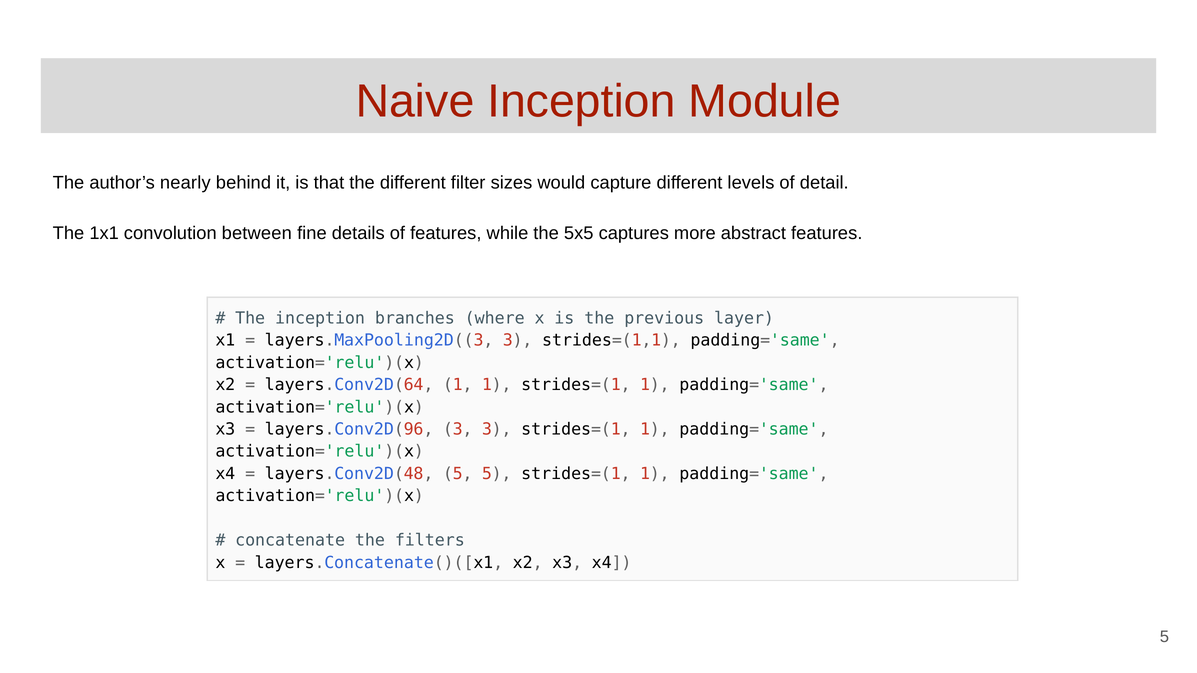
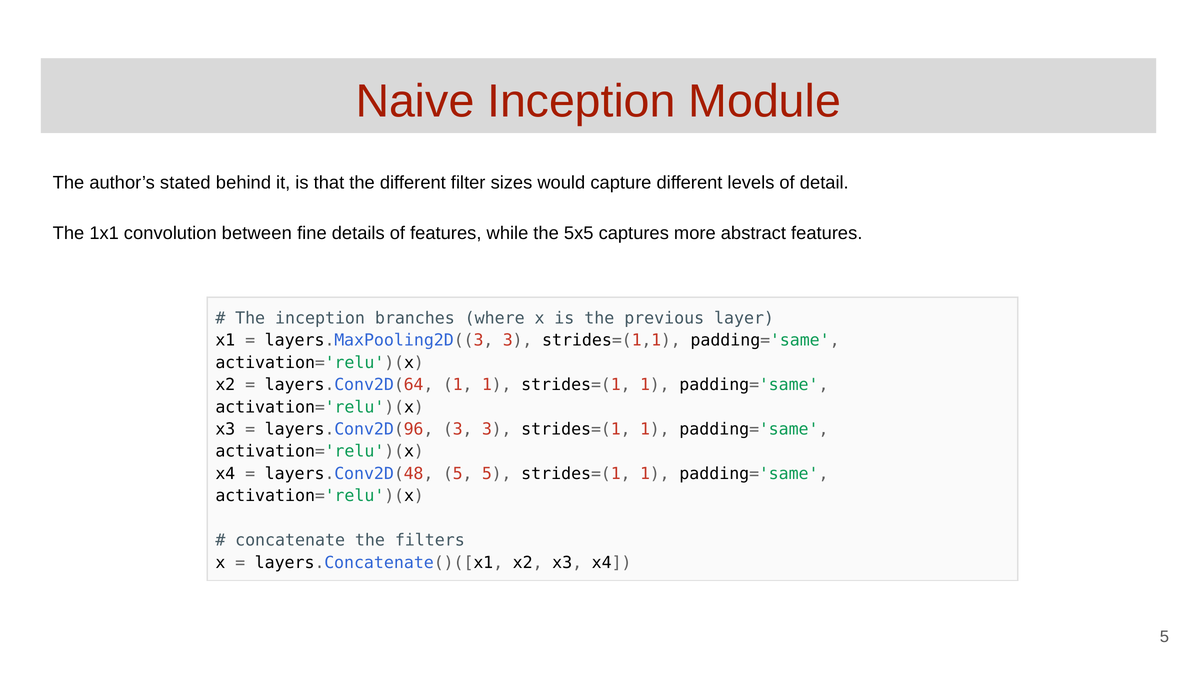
nearly: nearly -> stated (185, 183)
